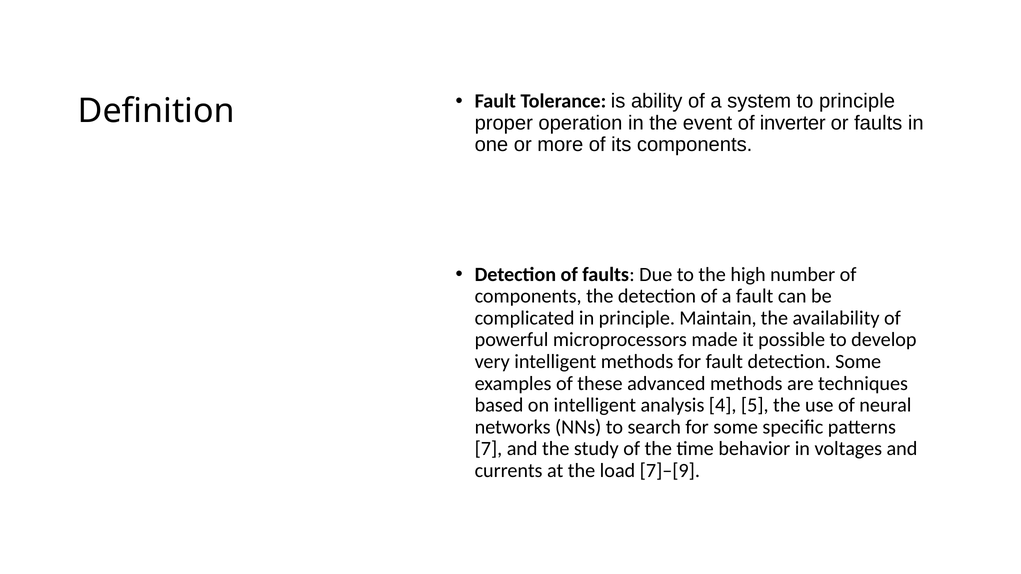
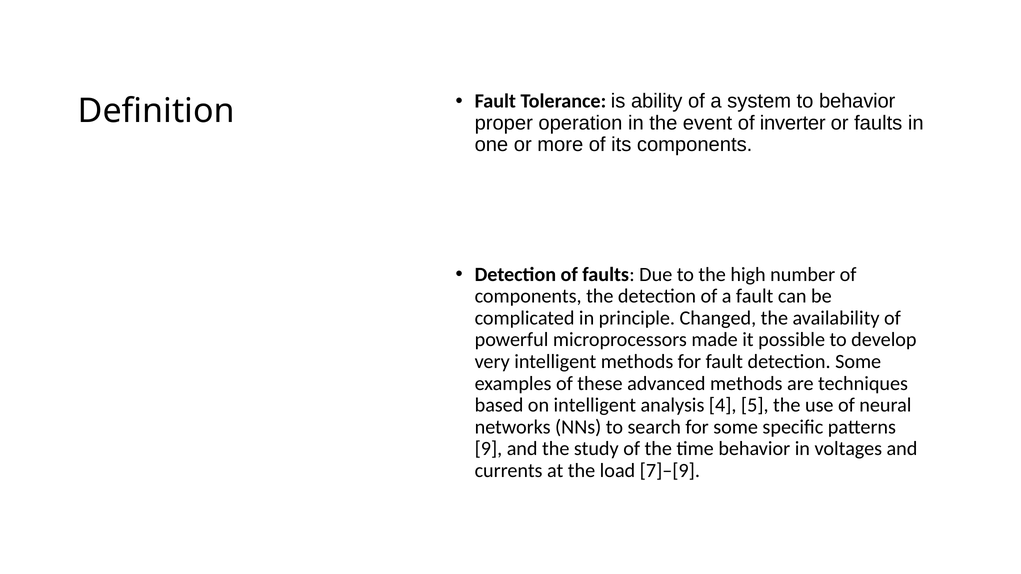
to principle: principle -> behavior (857, 101)
Maintain: Maintain -> Changed (718, 318)
7: 7 -> 9 (488, 449)
